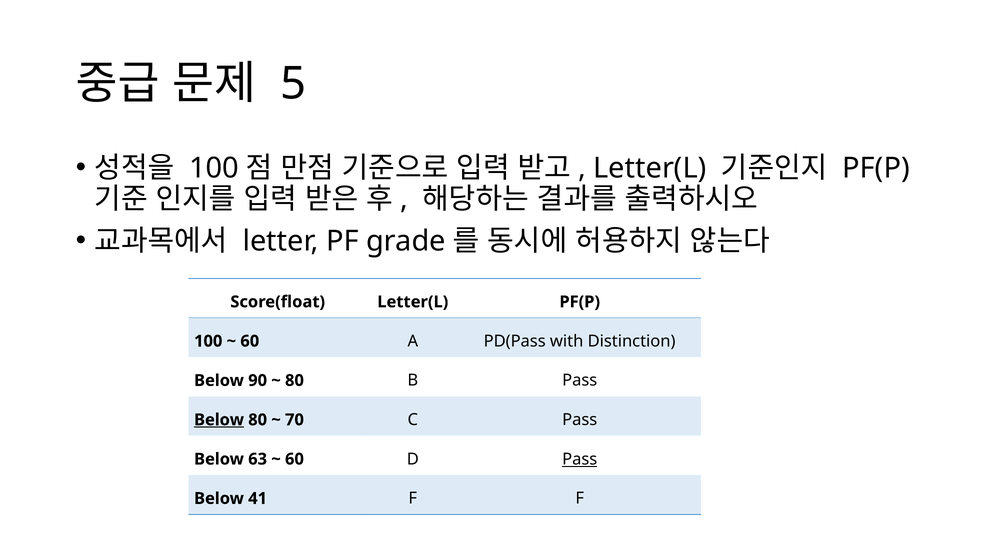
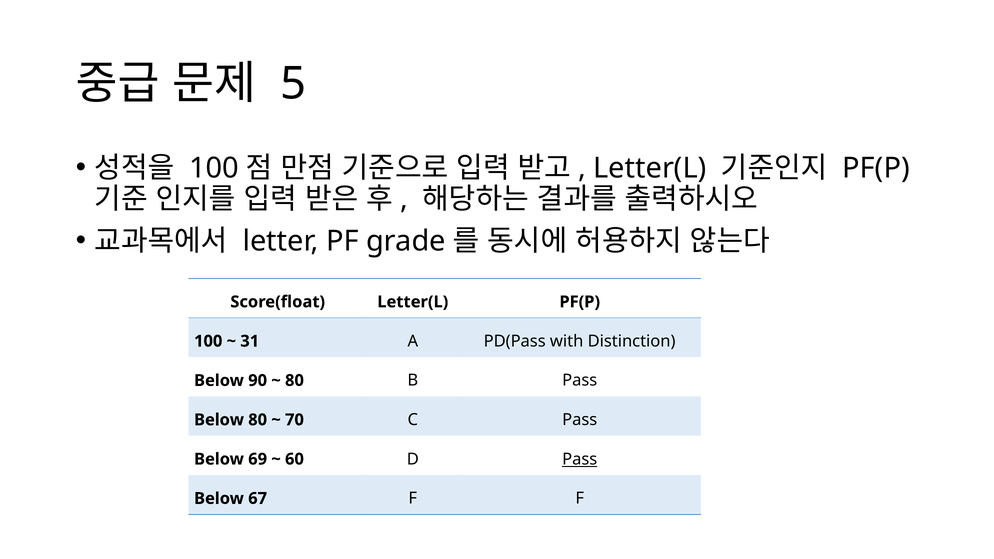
60: 60 -> 31 (250, 341)
Below underline: present -> none (219, 420)
63: 63 -> 69 (258, 459)
41: 41 -> 67 (258, 499)
